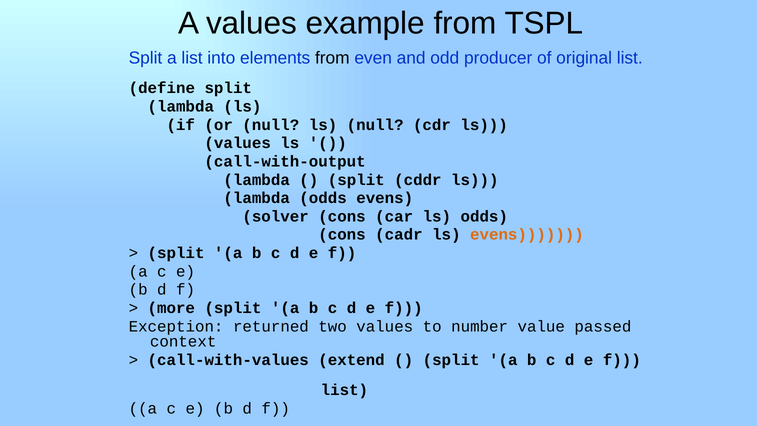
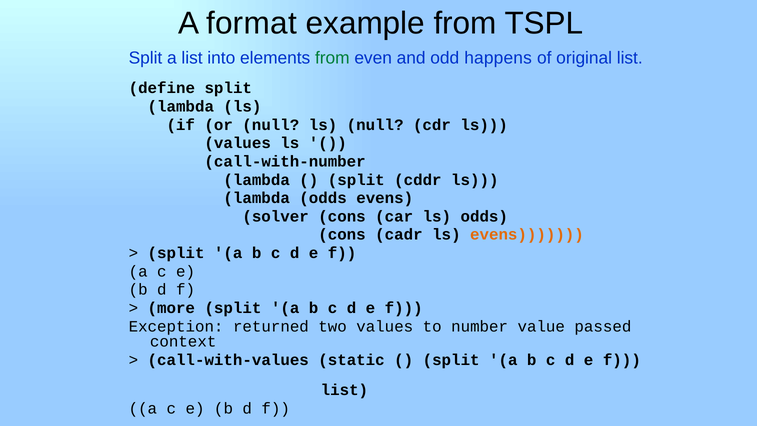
A values: values -> format (251, 23)
from colour: black -> green (332, 58)
producer: producer -> happens (498, 58)
call-with-output: call-with-output -> call-with-number (285, 161)
extend: extend -> static (351, 360)
